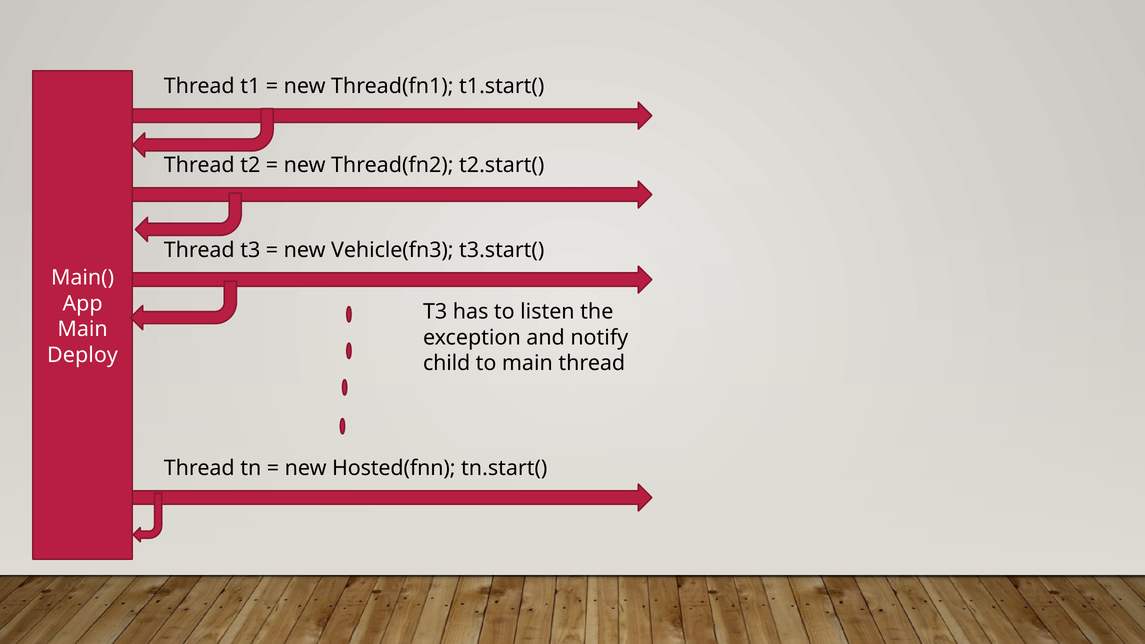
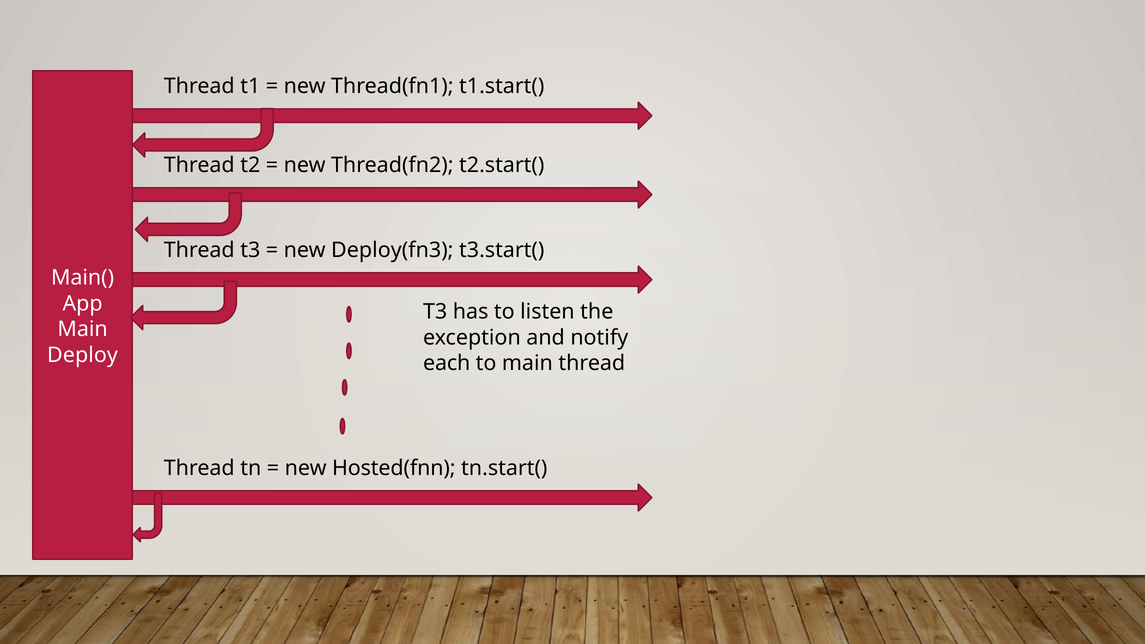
Vehicle(fn3: Vehicle(fn3 -> Deploy(fn3 (392, 250)
child: child -> each (447, 363)
